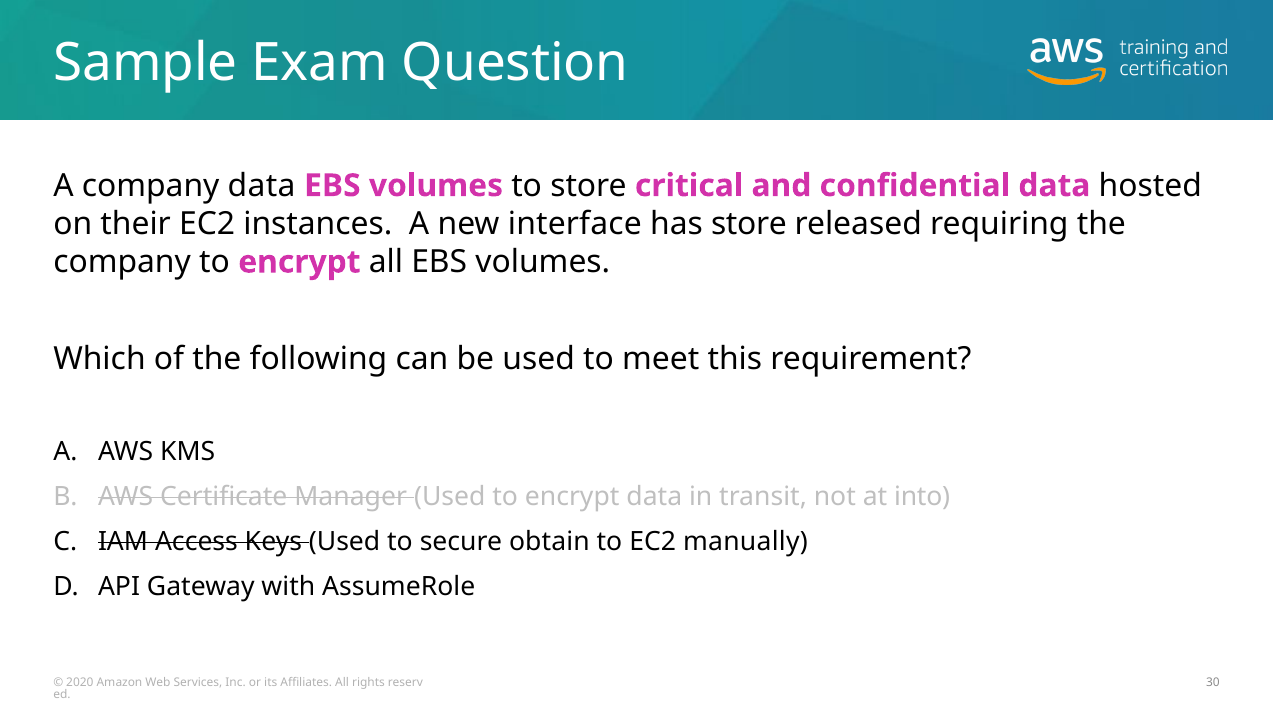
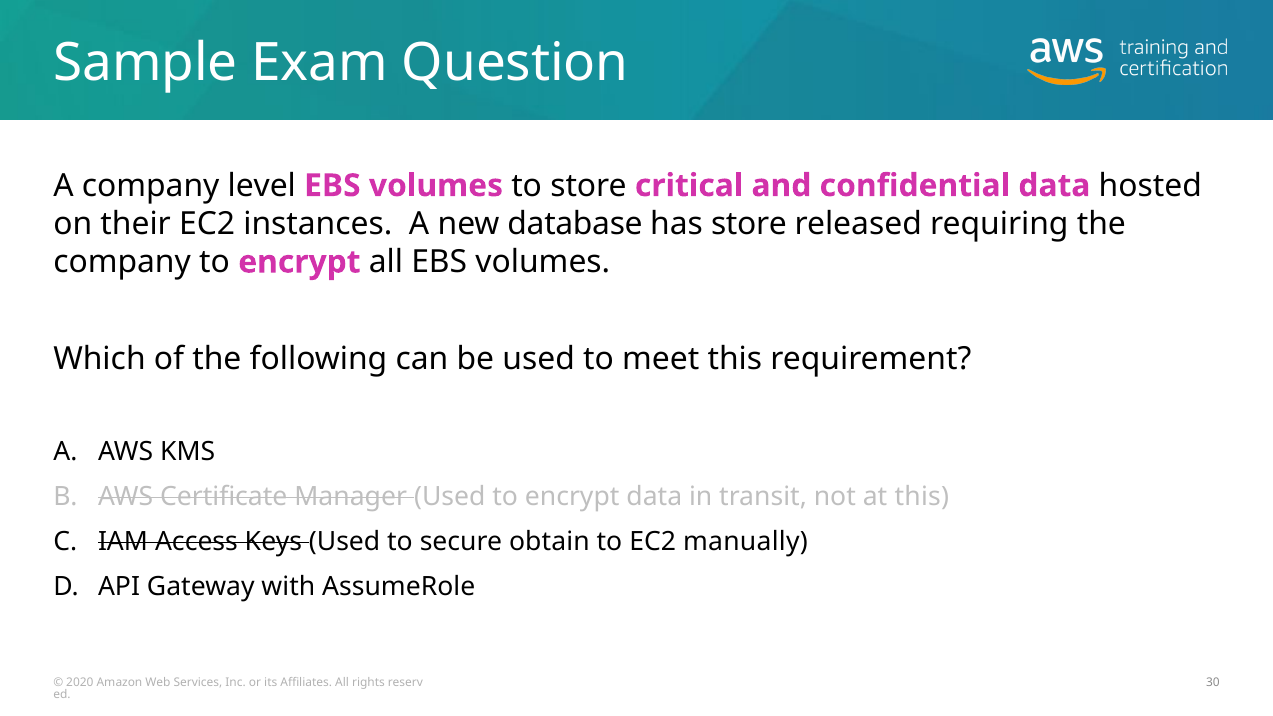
company data: data -> level (262, 186)
interface: interface -> database (575, 224)
at into: into -> this (922, 497)
